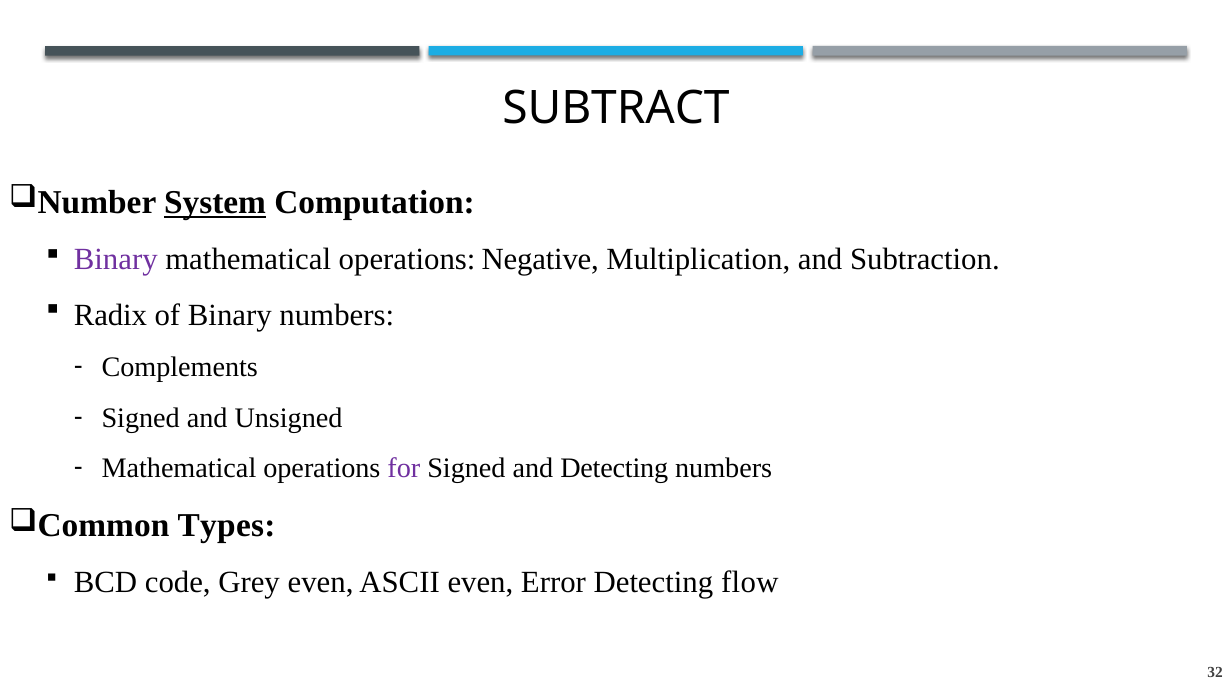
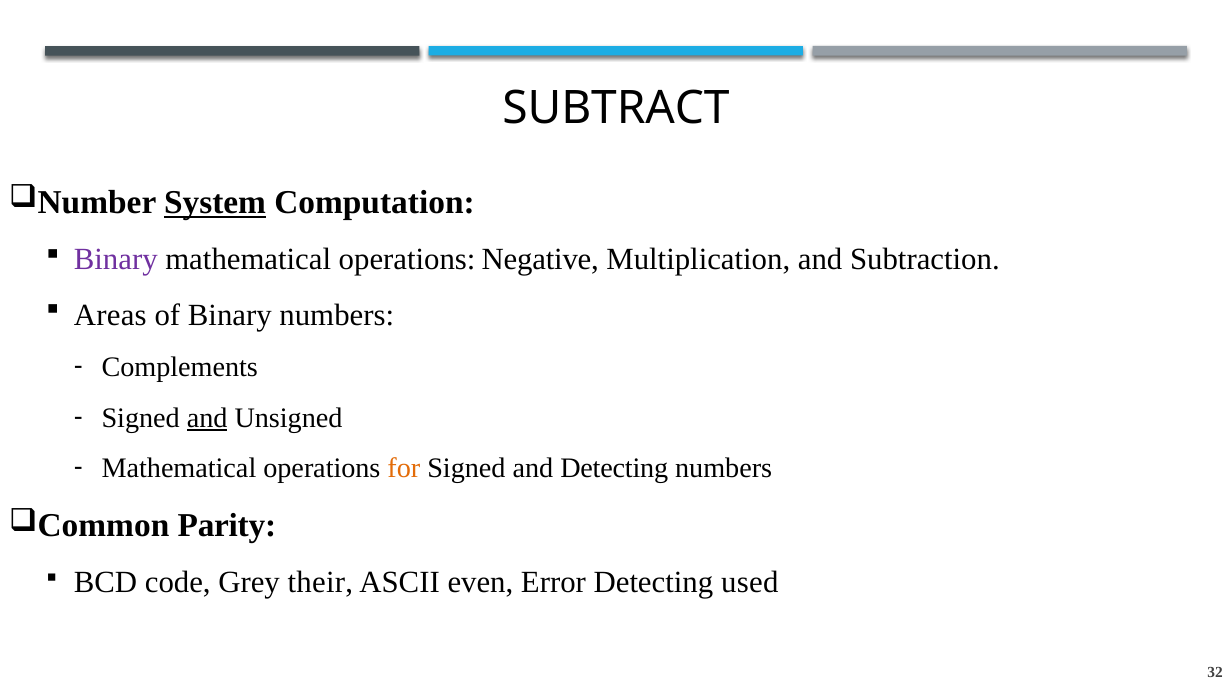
Radix: Radix -> Areas (110, 315)
and underline: none -> present (207, 418)
for colour: purple -> orange (404, 468)
Types: Types -> Parity (227, 526)
Grey even: even -> their (320, 583)
flow: flow -> used (750, 583)
